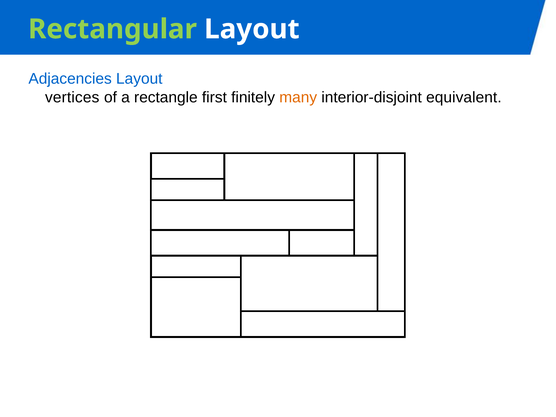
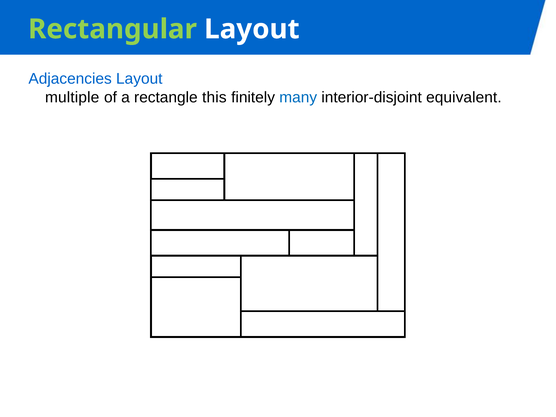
vertices: vertices -> multiple (72, 97)
first: first -> this (214, 97)
many colour: orange -> blue (298, 97)
